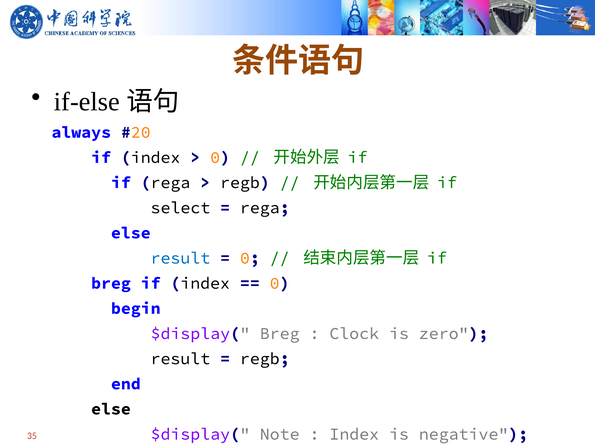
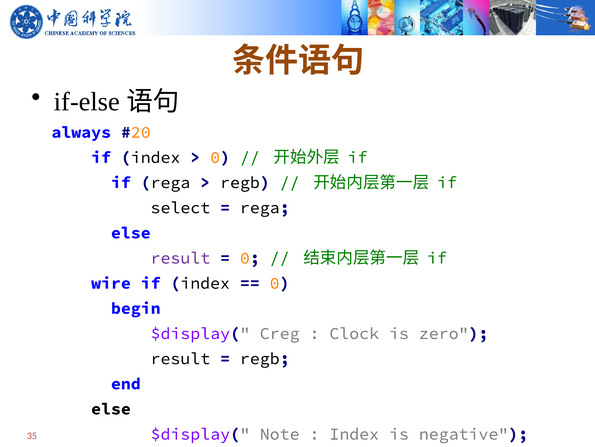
result colour: blue -> purple (180, 258)
breg: breg -> wire (111, 283)
$display( Breg: Breg -> Creg (280, 333)
